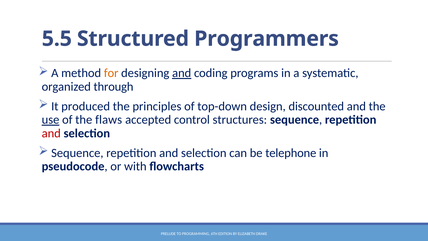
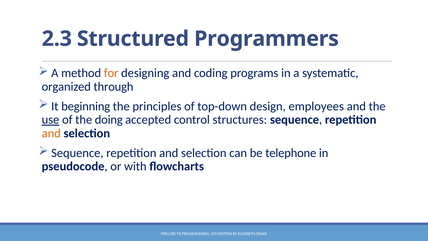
5.5: 5.5 -> 2.3 (57, 39)
and underline: present -> none (182, 73)
produced: produced -> beginning (86, 106)
discounted: discounted -> employees (316, 106)
flaws: flaws -> doing (109, 120)
and colour: red -> orange (51, 133)
